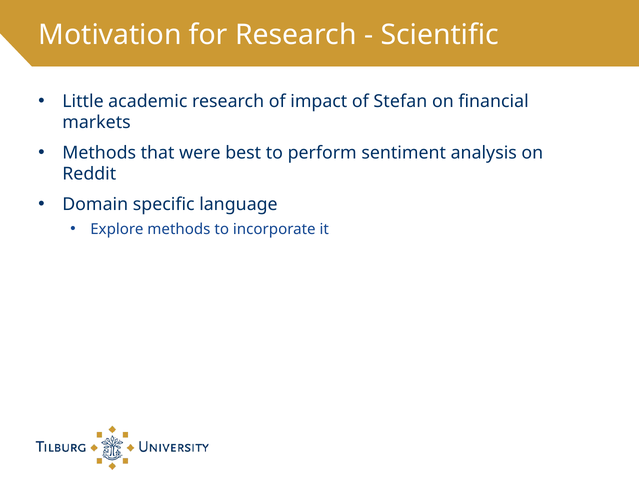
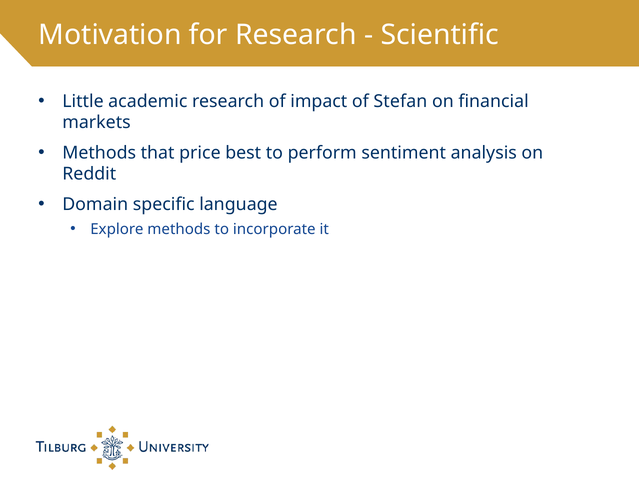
were: were -> price (200, 153)
